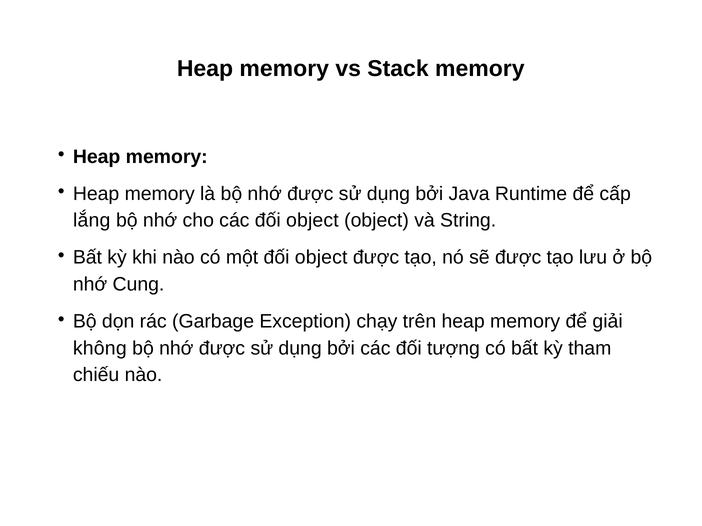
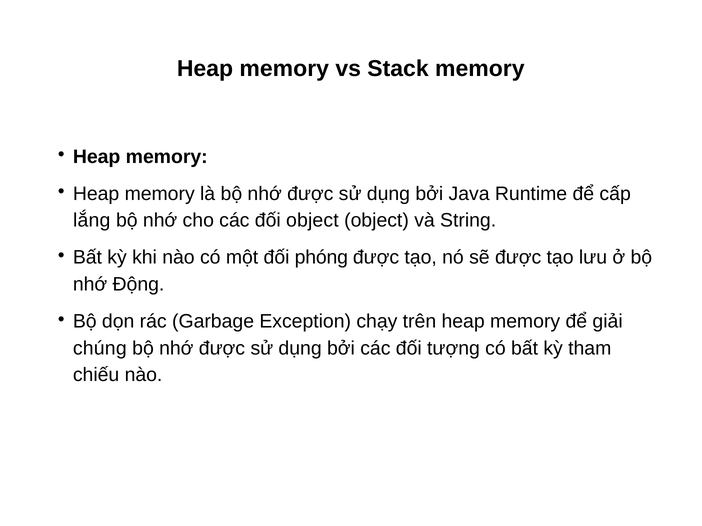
một đối object: object -> phóng (321, 258)
Cung: Cung -> Động (138, 285)
không: không -> chúng (100, 349)
